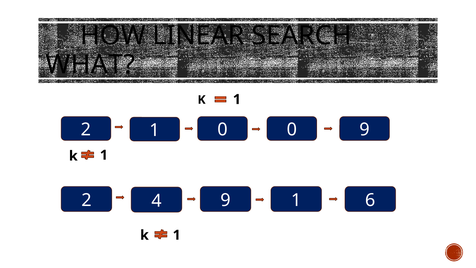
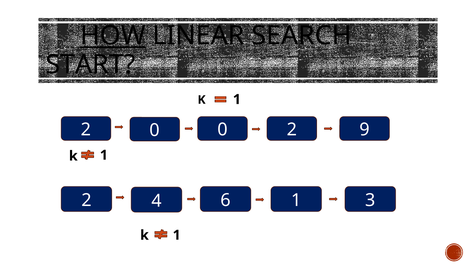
HOW underline: none -> present (113, 36)
WHAT: WHAT -> START (90, 65)
2 1: 1 -> 0 (155, 130)
0 0: 0 -> 2 (292, 130)
4 9: 9 -> 6 (226, 200)
6: 6 -> 3 (370, 200)
